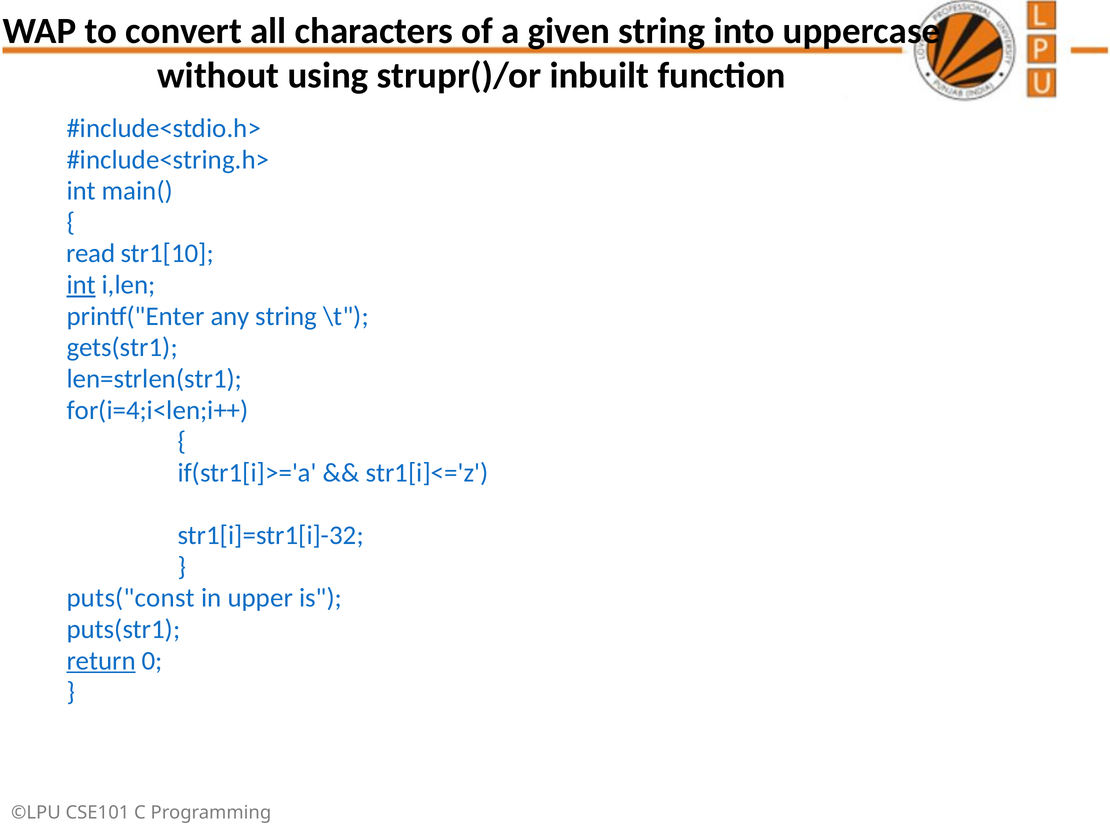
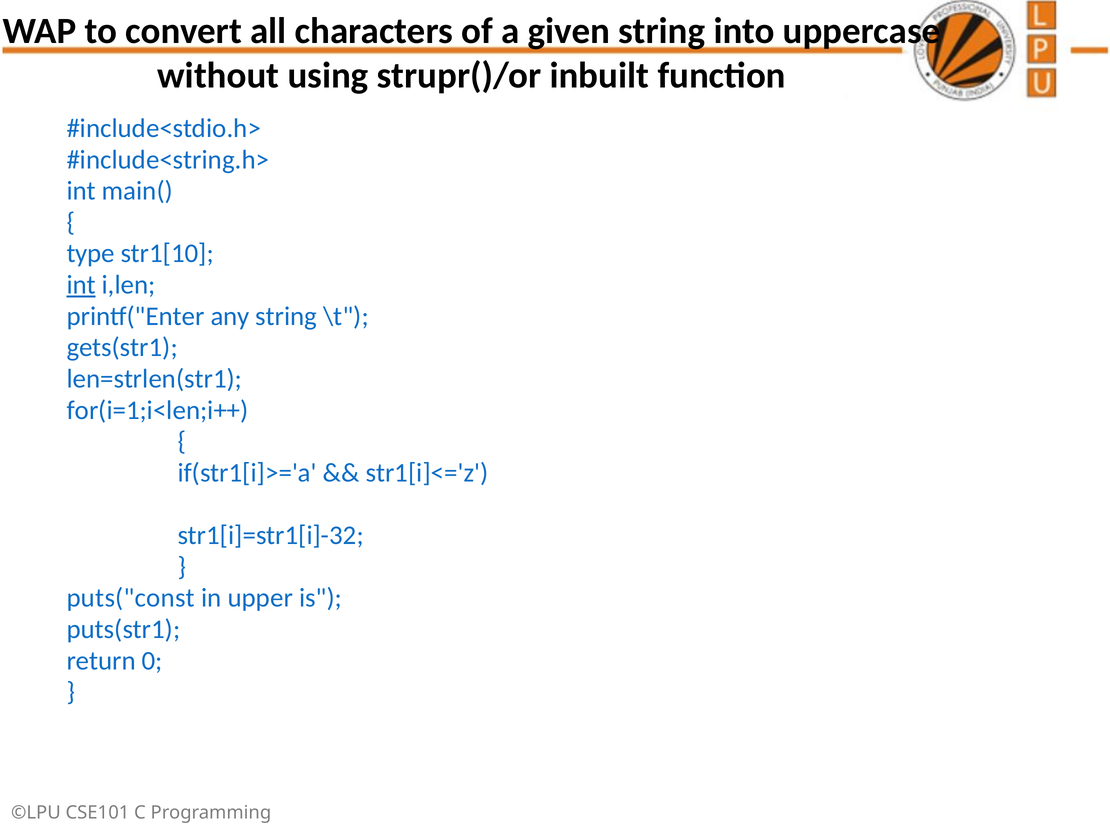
read: read -> type (91, 254)
for(i=4;i<len;i++: for(i=4;i<len;i++ -> for(i=1;i<len;i++ (158, 410)
return underline: present -> none (101, 661)
